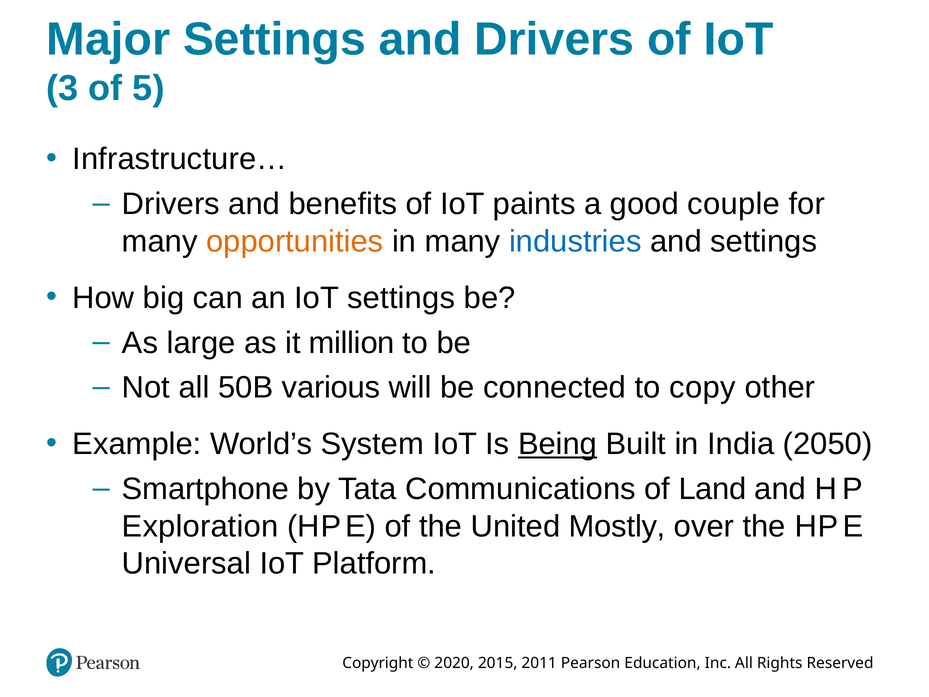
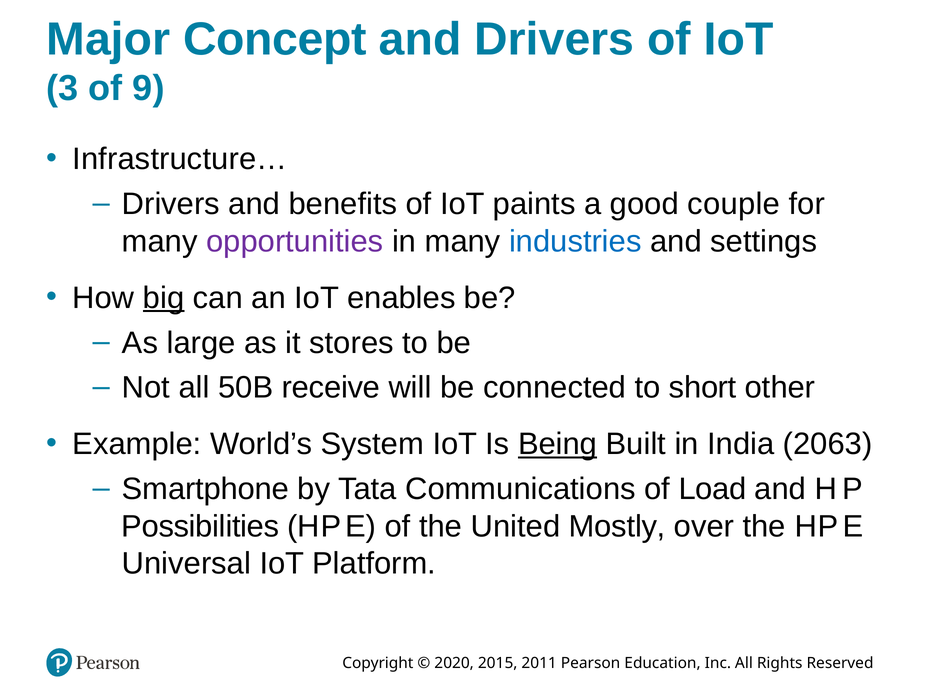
Major Settings: Settings -> Concept (275, 39)
5: 5 -> 9 (148, 88)
opportunities colour: orange -> purple (295, 241)
big underline: none -> present (164, 298)
IoT settings: settings -> enables (401, 298)
million: million -> stores (352, 343)
various: various -> receive (331, 388)
copy: copy -> short (703, 388)
2050: 2050 -> 2063 (828, 444)
Land: Land -> Load (712, 489)
Exploration: Exploration -> Possibilities (200, 526)
